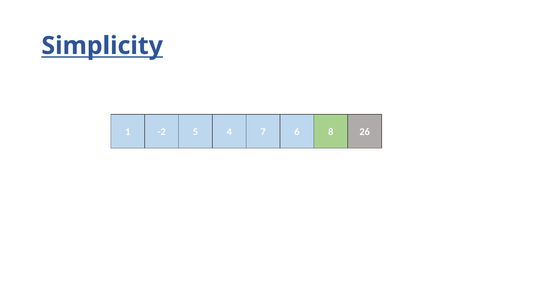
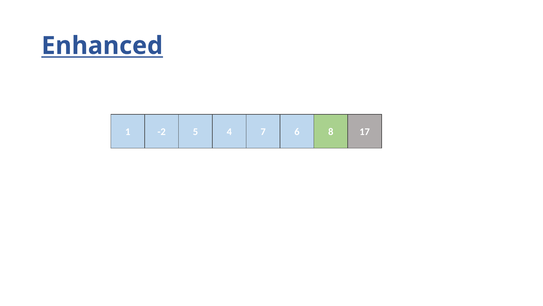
Simplicity: Simplicity -> Enhanced (102, 46)
26: 26 -> 17 (365, 132)
